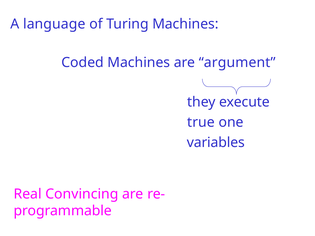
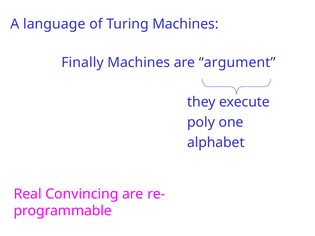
Coded: Coded -> Finally (83, 63)
true: true -> poly (201, 122)
variables: variables -> alphabet (216, 143)
